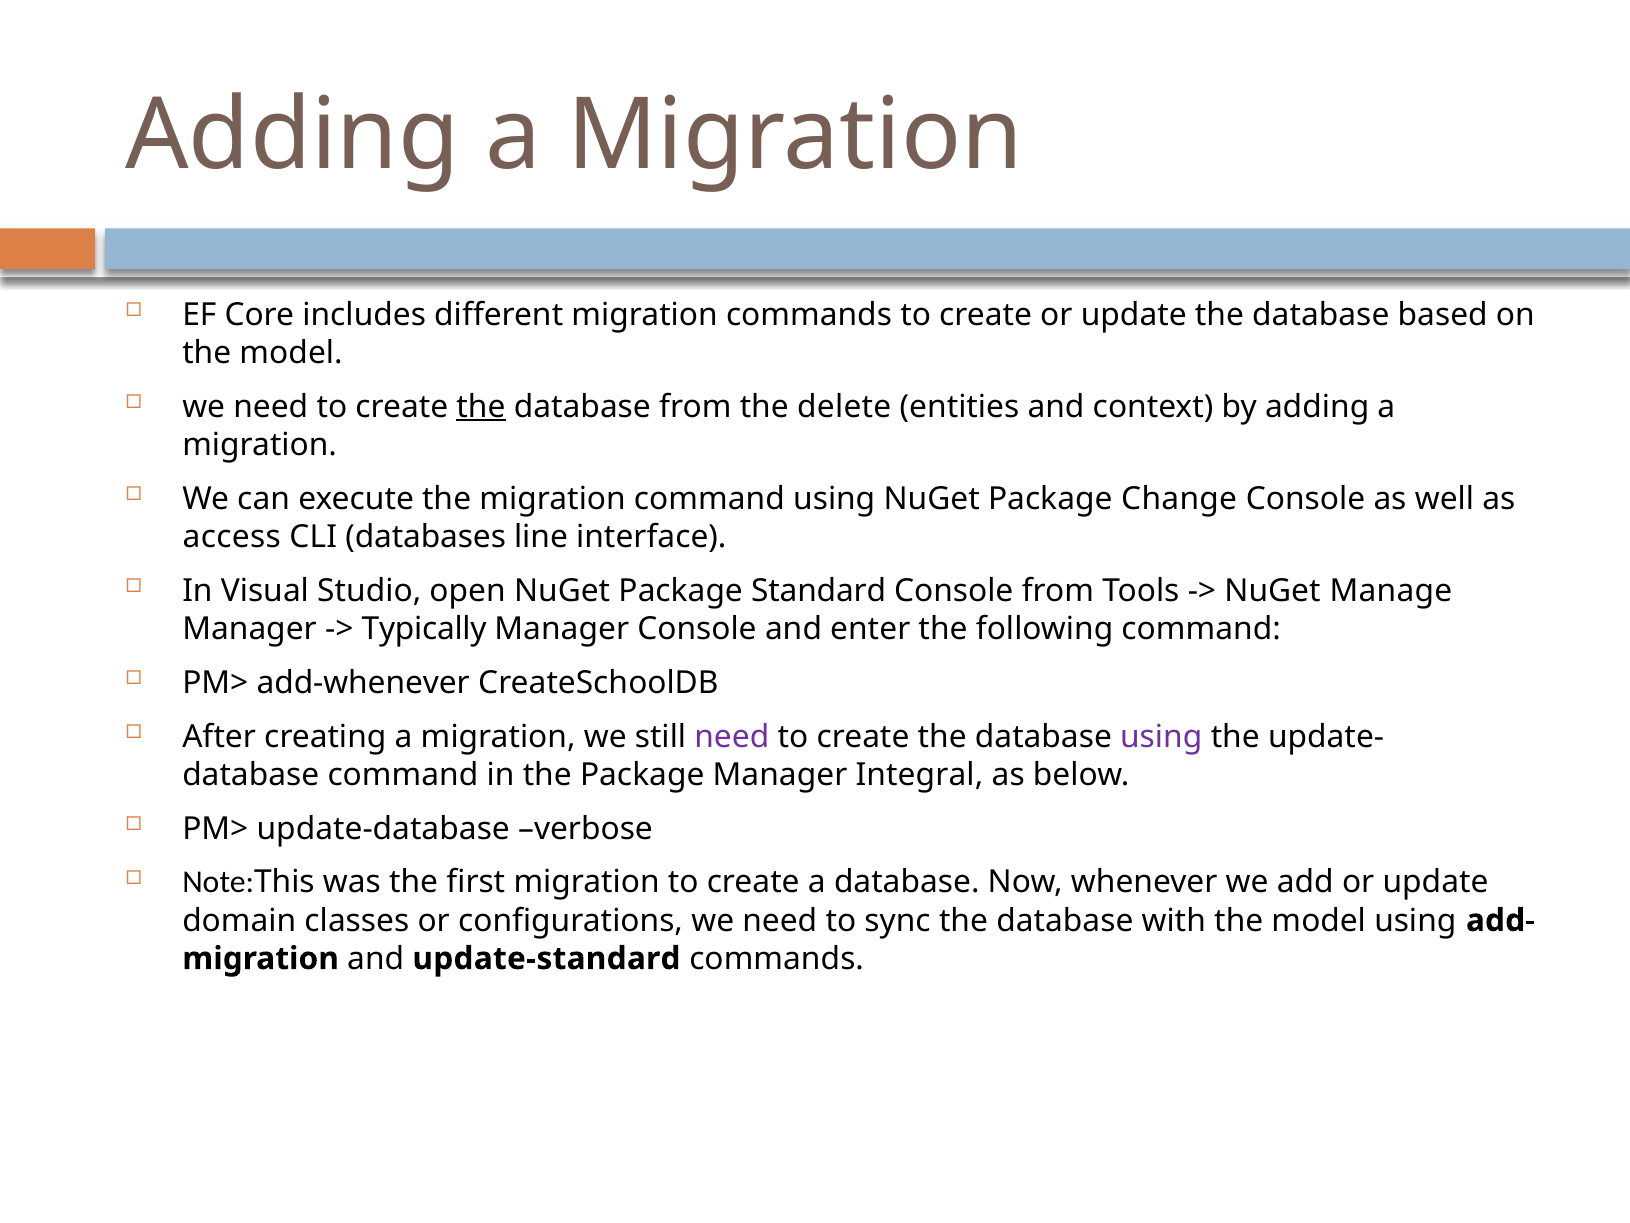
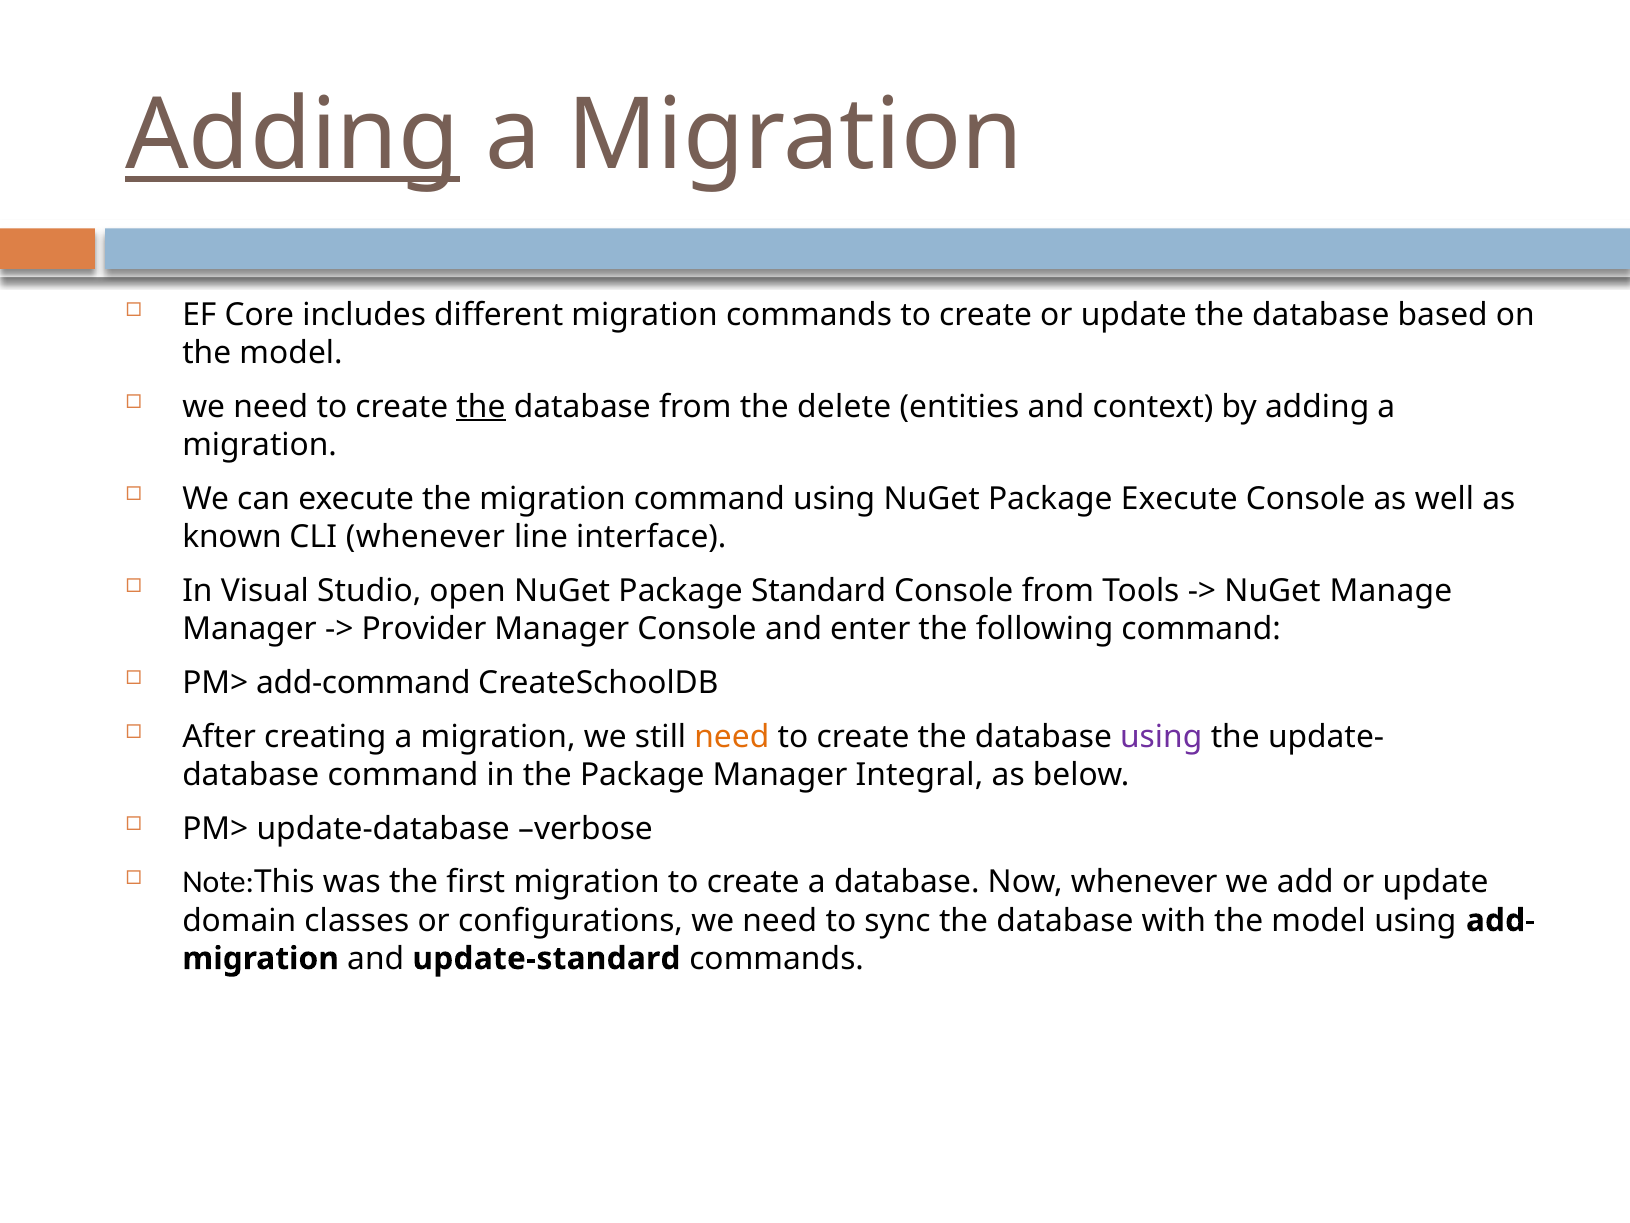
Adding underline: none -> present (293, 136)
Package Change: Change -> Execute (1179, 498)
access: access -> known (232, 536)
CLI databases: databases -> whenever (425, 536)
Typically: Typically -> Provider (424, 628)
add-whenever: add-whenever -> add-command (363, 682)
need colour: purple -> orange (732, 736)
